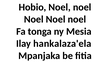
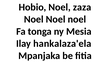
Hobio Noel noel: noel -> zaza (82, 7)
